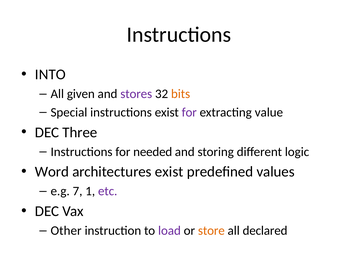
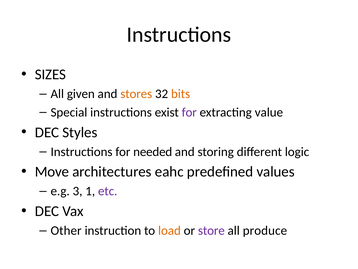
INTO: INTO -> SIZES (50, 74)
stores colour: purple -> orange (136, 94)
Three: Three -> Styles (80, 132)
Word: Word -> Move (52, 171)
architectures exist: exist -> eahc (169, 171)
7: 7 -> 3 (78, 191)
load colour: purple -> orange (169, 230)
store colour: orange -> purple (211, 230)
declared: declared -> produce (265, 230)
